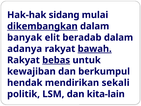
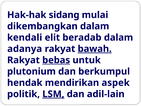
dikembangkan underline: present -> none (42, 26)
banyak: banyak -> kendali (25, 37)
kewajiban: kewajiban -> plutonium (31, 71)
sekali: sekali -> aspek (116, 83)
LSM underline: none -> present (53, 94)
kita-lain: kita-lain -> adil-lain (106, 94)
